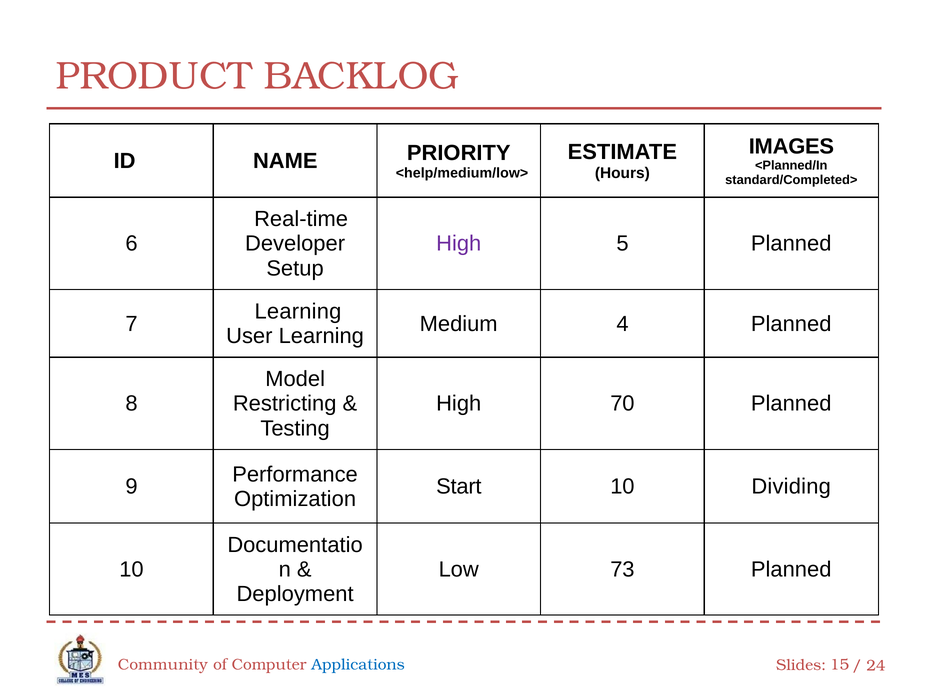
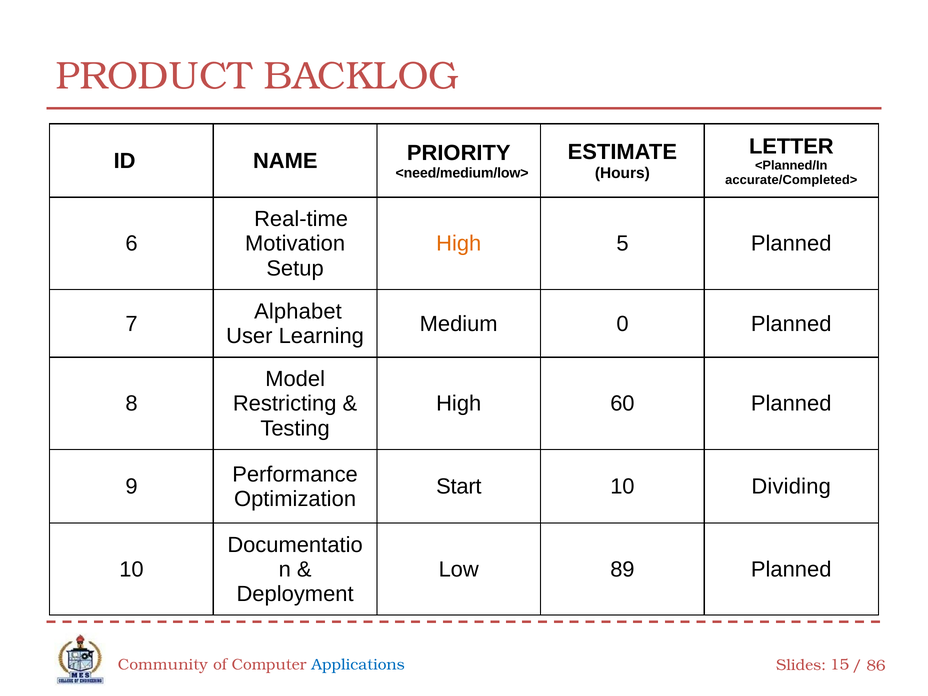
IMAGES: IMAGES -> LETTER (791, 147)
<help/medium/low>: <help/medium/low> -> <need/medium/low> (462, 173)
standard/Completed>: standard/Completed> -> accurate/Completed> (791, 180)
Developer: Developer -> Motivation (295, 244)
High colour: purple -> orange (459, 244)
Learning: Learning -> Alphabet (298, 311)
4: 4 -> 0 (622, 324)
70: 70 -> 60 (622, 404)
73: 73 -> 89 (622, 569)
24: 24 -> 86 (876, 665)
